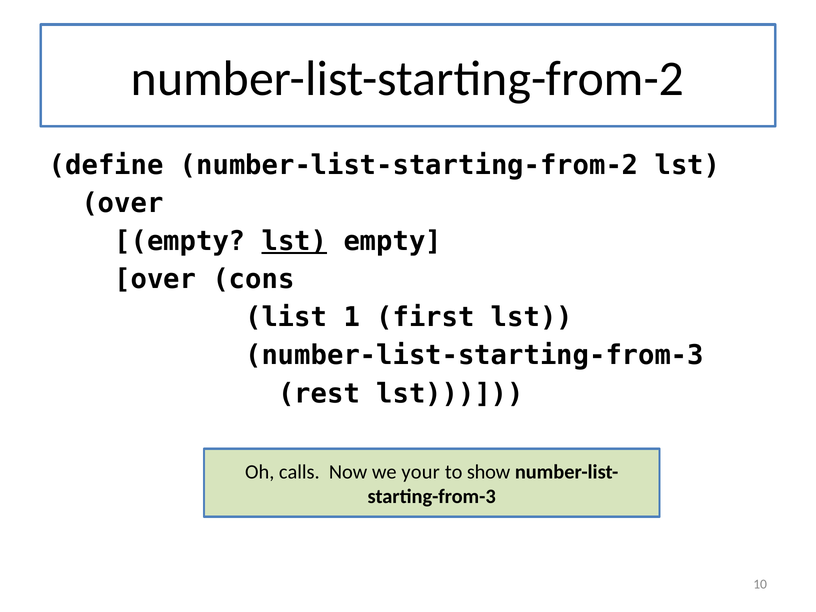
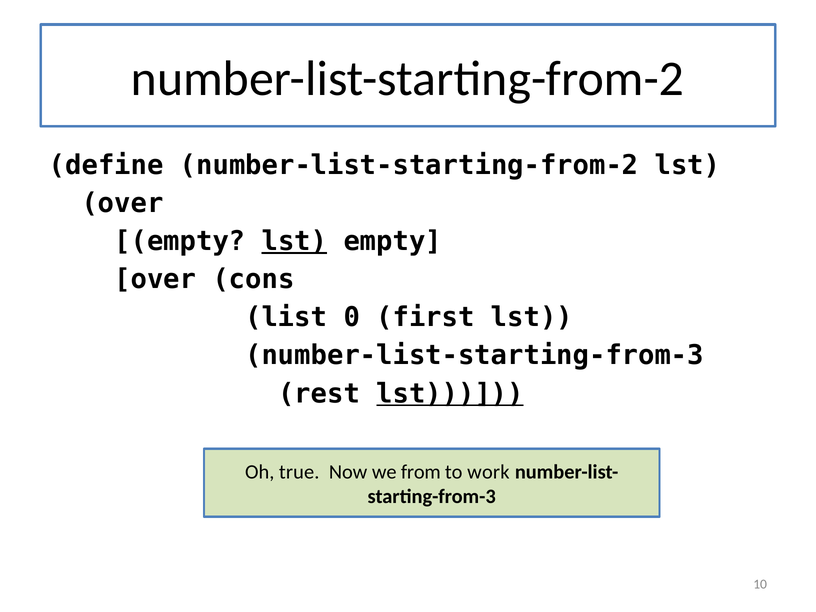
1: 1 -> 0 (352, 317)
lst underline: none -> present (450, 394)
calls: calls -> true (299, 472)
your: your -> from (421, 472)
show: show -> work (488, 472)
